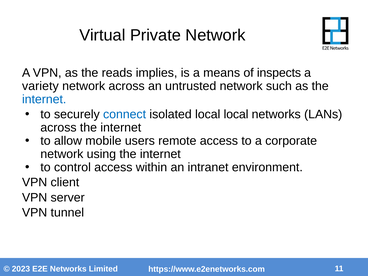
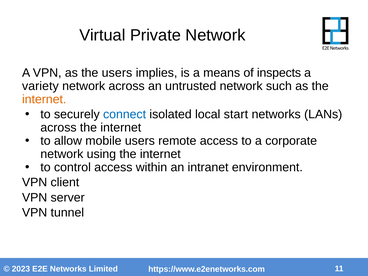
the reads: reads -> users (117, 73)
internet colour: blue -> orange (44, 99)
local local: local -> start (236, 114)
